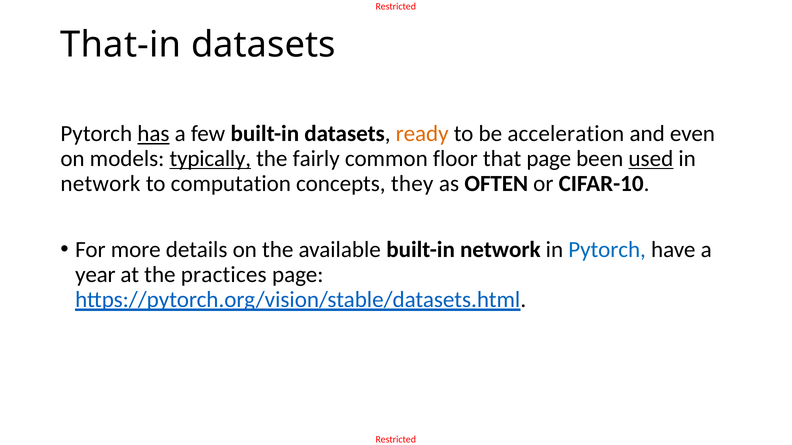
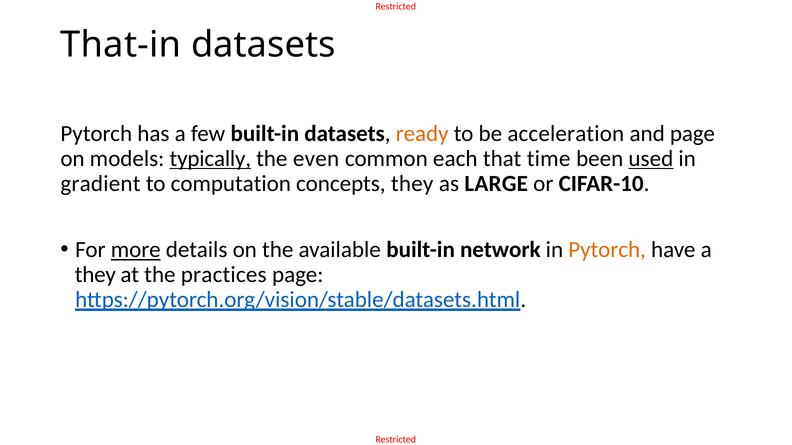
has underline: present -> none (153, 134)
and even: even -> page (692, 134)
fairly: fairly -> even (316, 159)
floor: floor -> each (455, 159)
that page: page -> time (549, 159)
network: network -> gradient (100, 184)
OFTEN: OFTEN -> LARGE (496, 184)
more underline: none -> present (136, 250)
Pytorch colour: blue -> orange (607, 250)
year: year -> they (95, 275)
